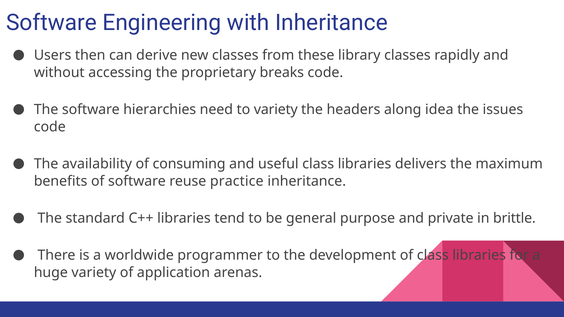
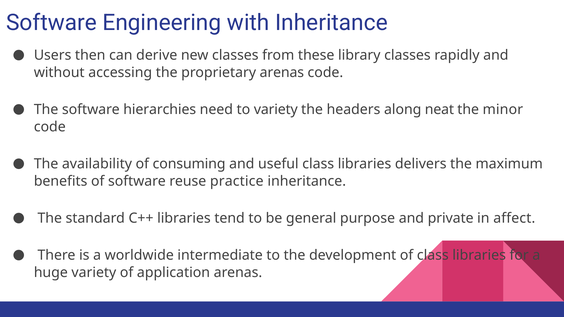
proprietary breaks: breaks -> arenas (282, 73)
idea: idea -> neat (439, 110)
issues: issues -> minor (503, 110)
brittle: brittle -> affect (514, 218)
programmer: programmer -> intermediate (220, 255)
